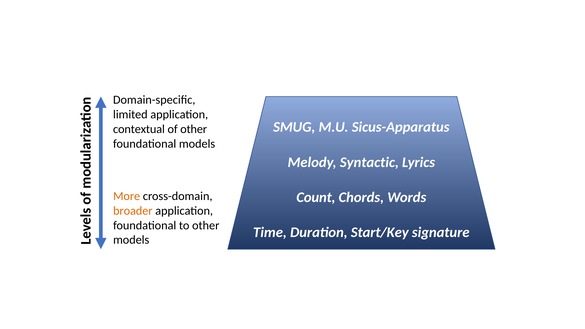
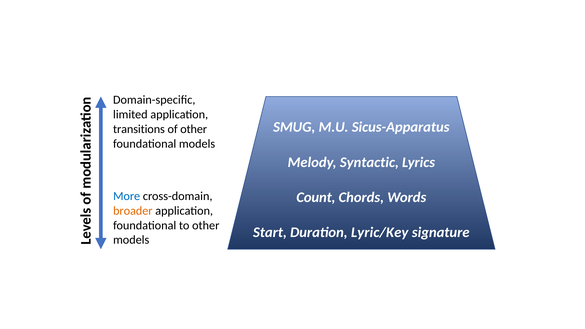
contextual: contextual -> transitions (139, 129)
More colour: orange -> blue (127, 196)
Time: Time -> Start (270, 232)
Start/Key: Start/Key -> Lyric/Key (380, 232)
